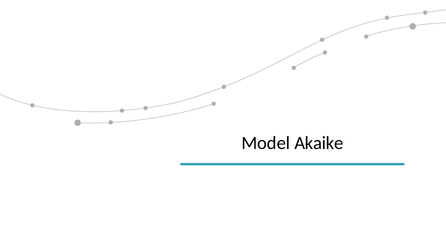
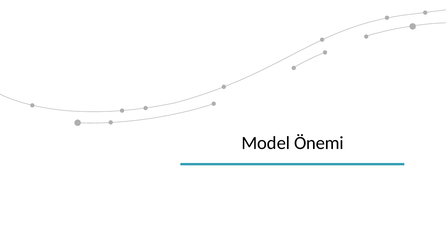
Akaike: Akaike -> Önemi (319, 143)
